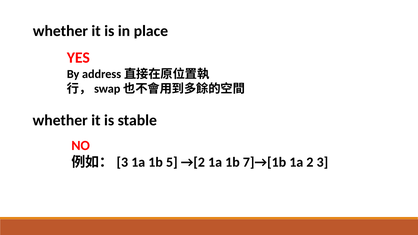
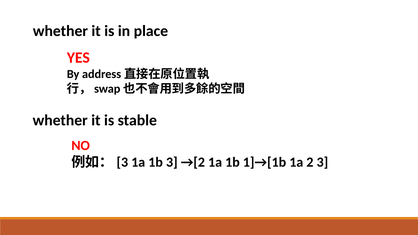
1b 5: 5 -> 3 (172, 162)
7]→[1b: 7]→[1b -> 1]→[1b (265, 162)
